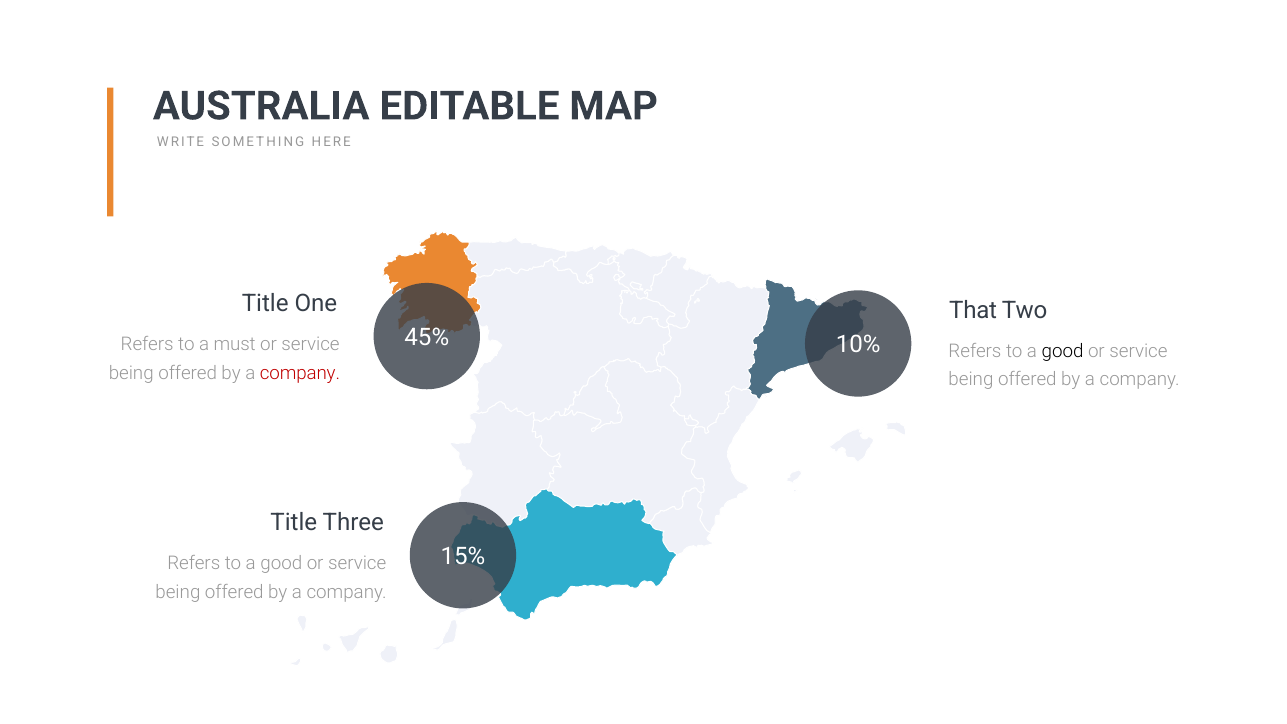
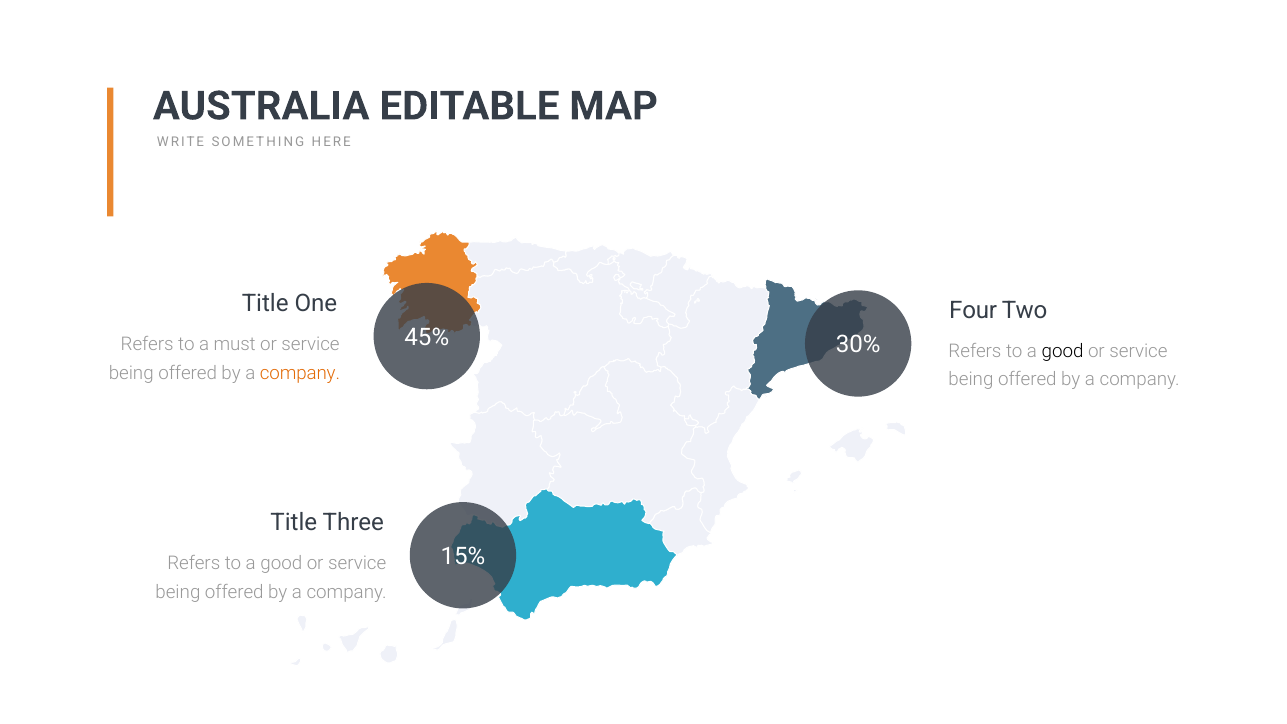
That: That -> Four (973, 311)
10%: 10% -> 30% (858, 345)
company colour: red -> orange (300, 373)
